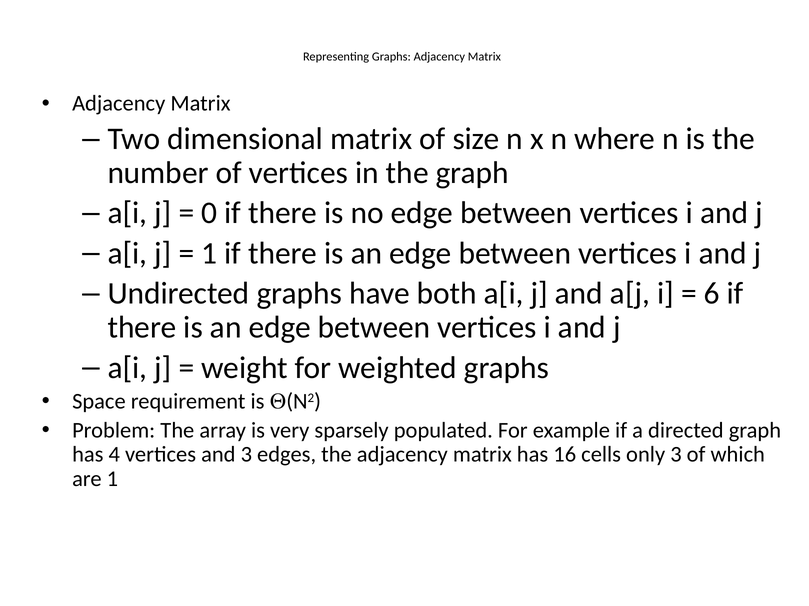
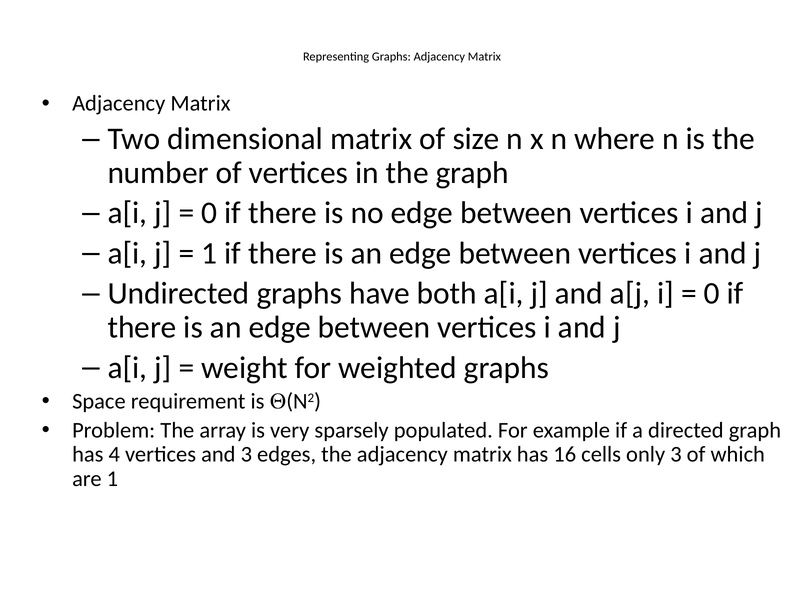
6: 6 -> 0 (712, 294)
